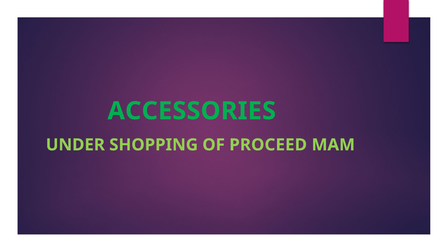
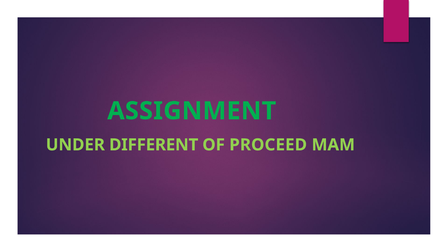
ACCESSORIES: ACCESSORIES -> ASSIGNMENT (192, 111)
SHOPPING: SHOPPING -> DIFFERENT (154, 145)
